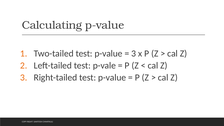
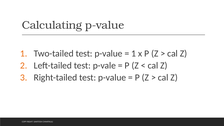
3: 3 -> 1 (134, 54)
